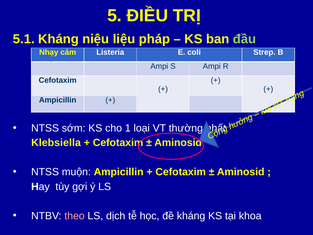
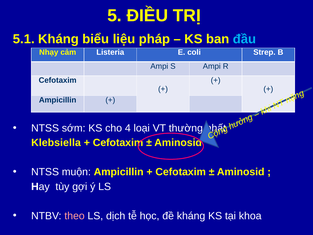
niệu: niệu -> biểu (96, 39)
đầu colour: light green -> light blue (244, 39)
1: 1 -> 4 (128, 128)
